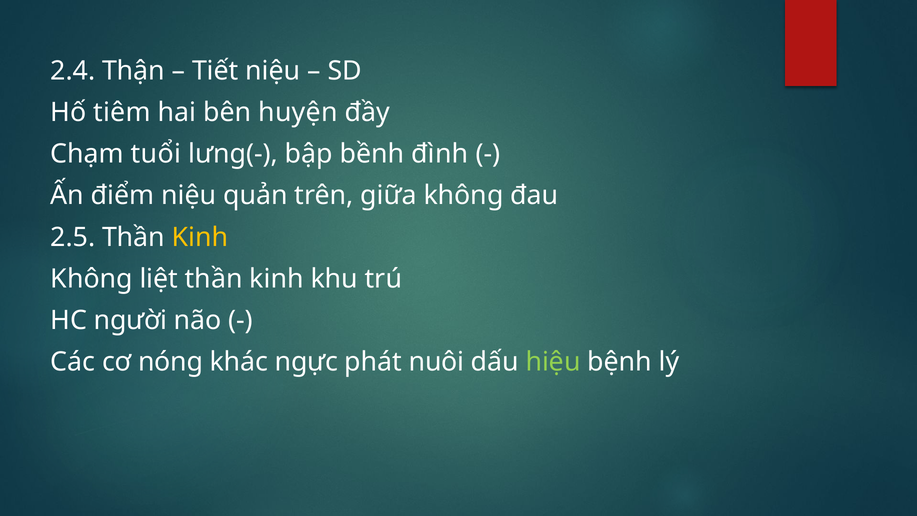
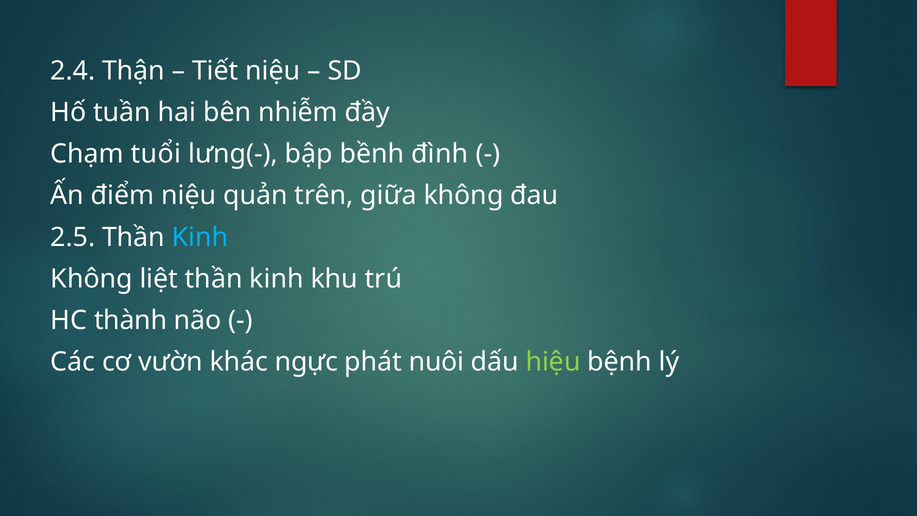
tiêm: tiêm -> tuần (122, 112)
huyện: huyện -> nhiễm (298, 112)
Kinh colour: yellow -> light blue (200, 237)
người: người -> thành (131, 320)
nóng: nóng -> vườn (170, 362)
